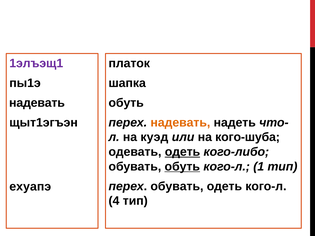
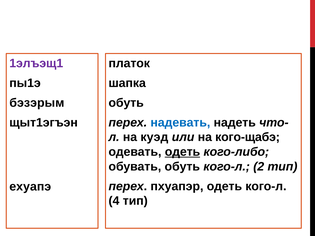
надевать: надевать -> бэзэрым (37, 103)
надевать colour: orange -> blue (180, 123)
кого-шуба: кого-шуба -> кого-щабэ (248, 137)
обуть underline: present -> none (182, 167)
1: 1 -> 2 (259, 167)
перех обувать: обувать -> пхуапэр (177, 186)
